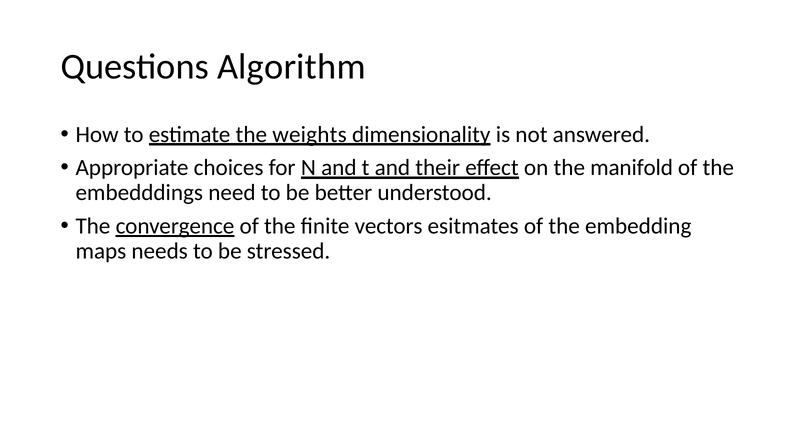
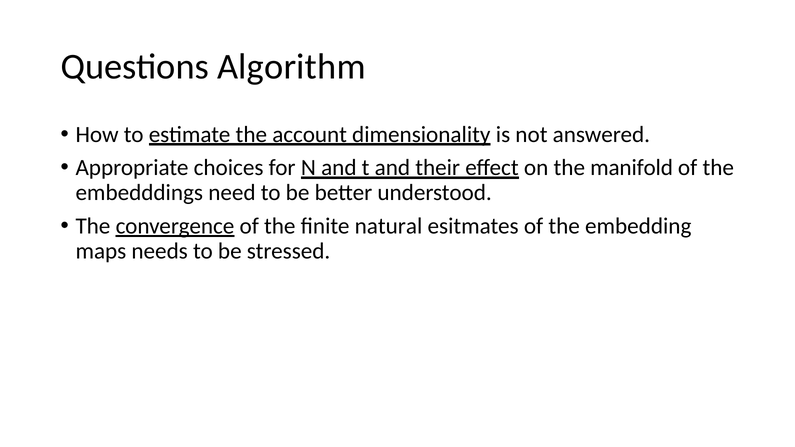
weights: weights -> account (310, 134)
vectors: vectors -> natural (389, 226)
